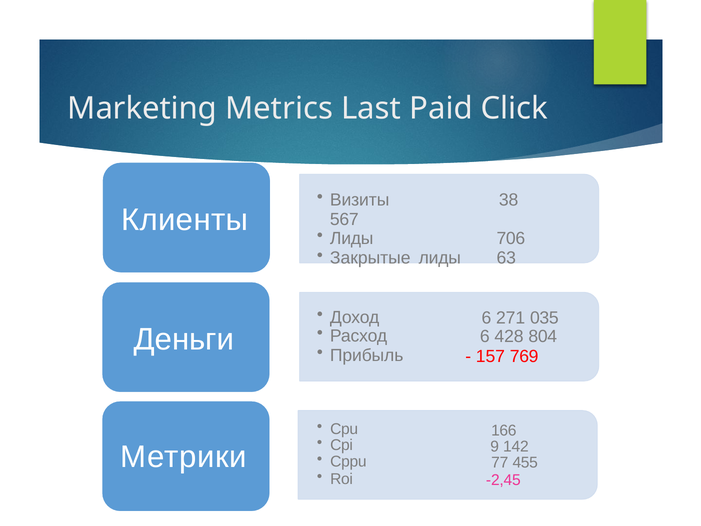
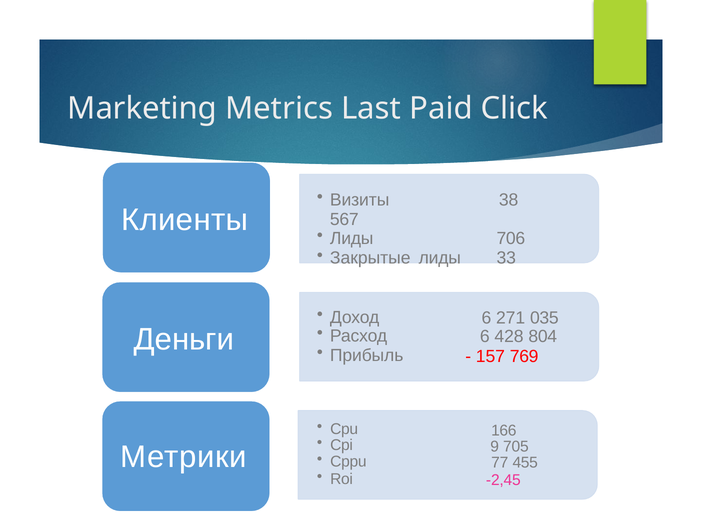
63: 63 -> 33 (506, 258)
142: 142 -> 705 (516, 446)
